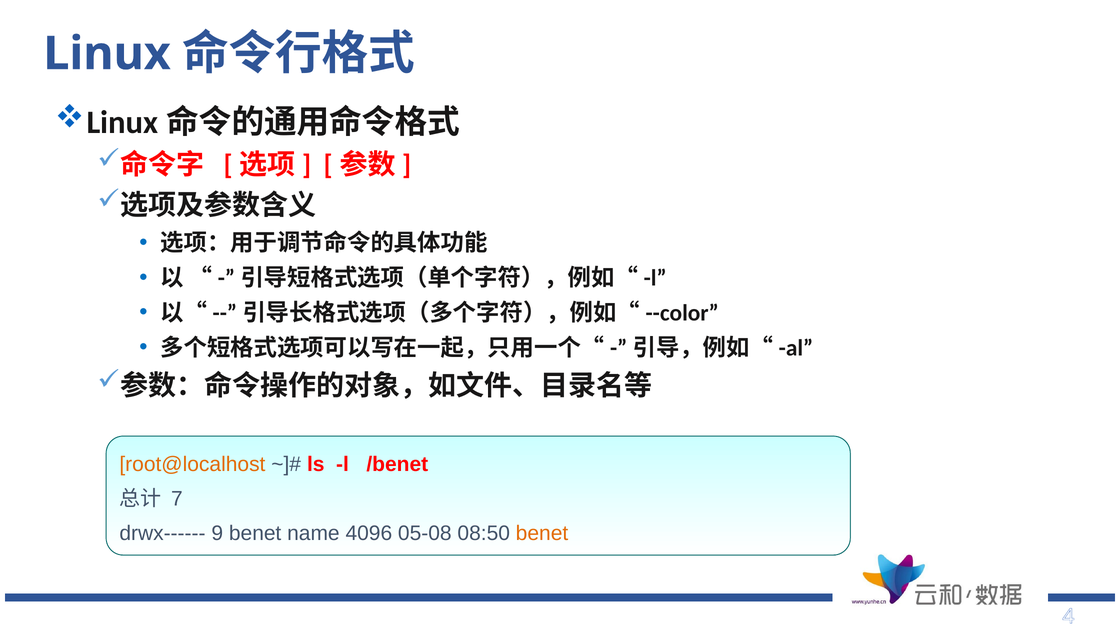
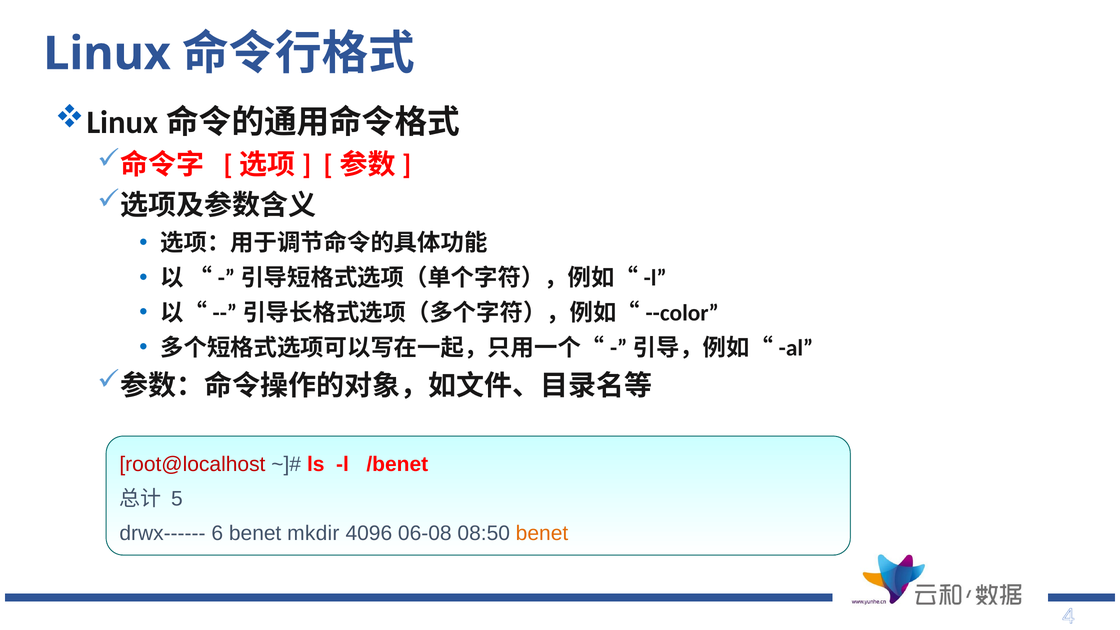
root@localhost colour: orange -> red (192, 464)
7: 7 -> 5 (177, 499)
9: 9 -> 6 (217, 533)
name: name -> mkdir (313, 533)
05-08: 05-08 -> 06-08 (425, 533)
